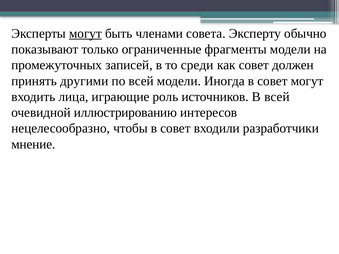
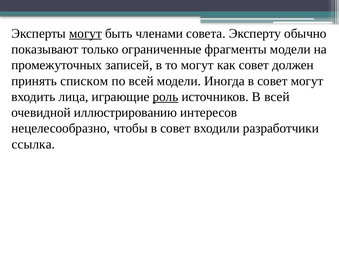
то среди: среди -> могут (197, 65)
другими: другими -> списком (84, 81)
роль underline: none -> present (165, 97)
мнение: мнение -> ссылка (33, 144)
